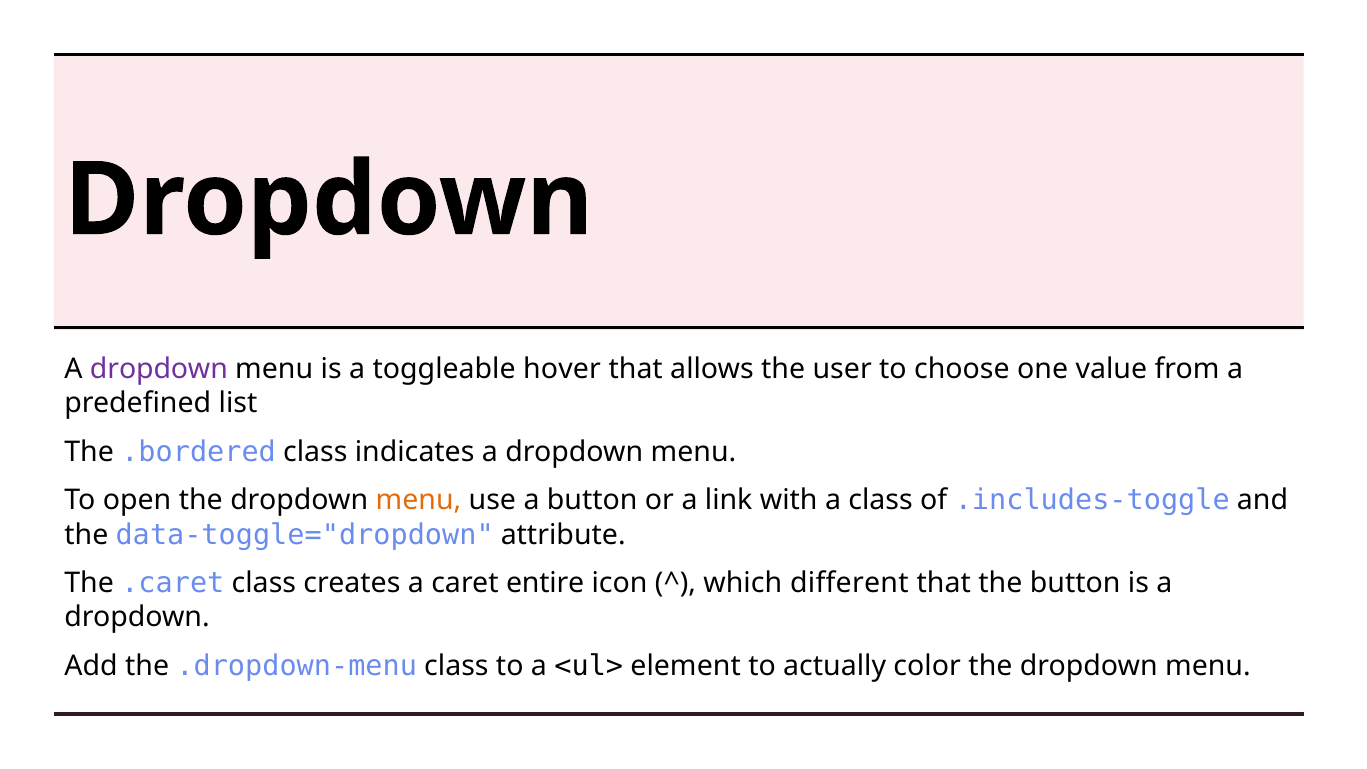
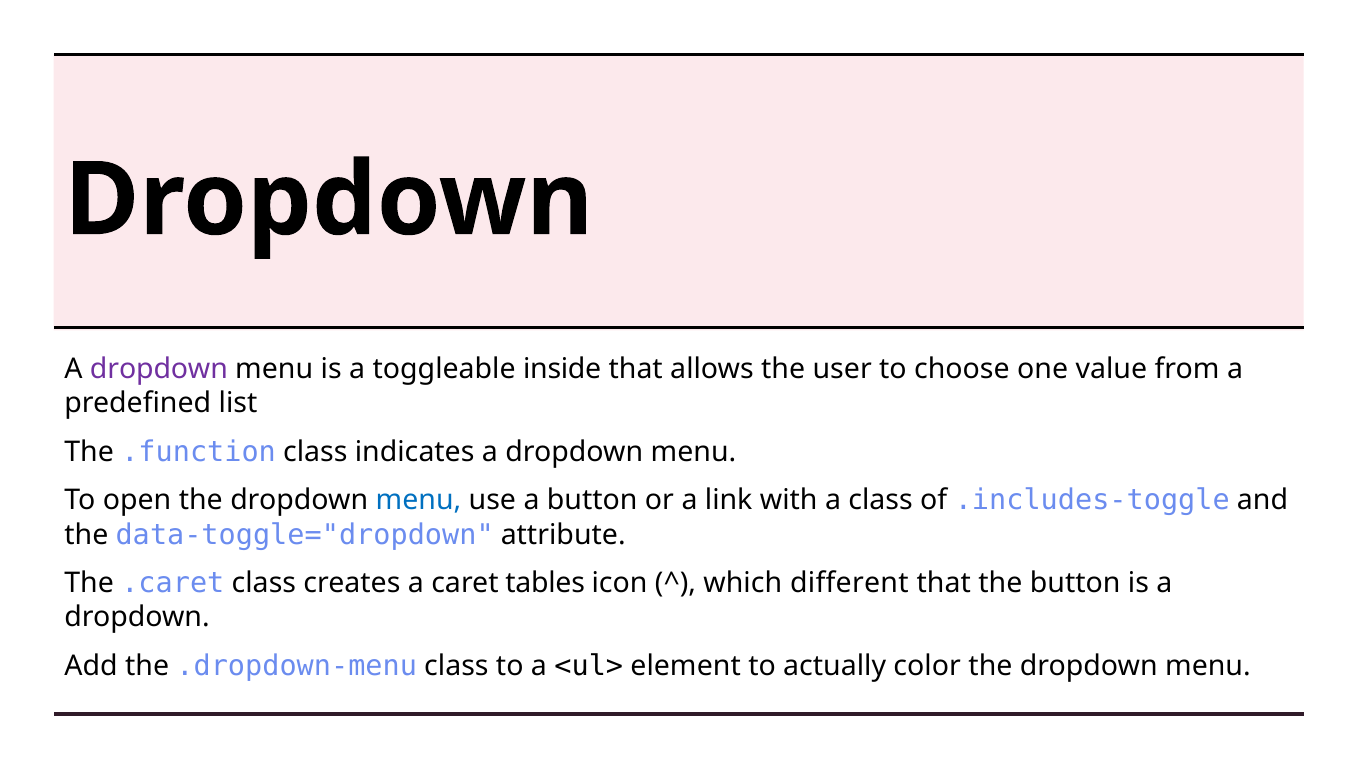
hover: hover -> inside (562, 369)
.bordered: .bordered -> .function (199, 452)
menu colour: orange -> blue (418, 501)
entire: entire -> tables (545, 583)
